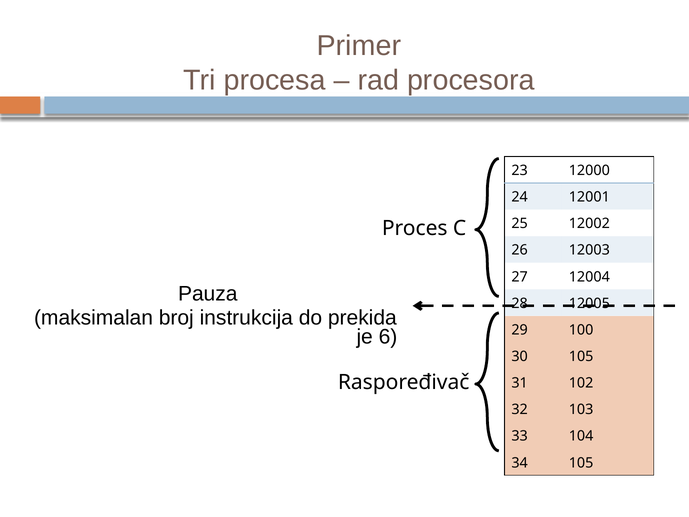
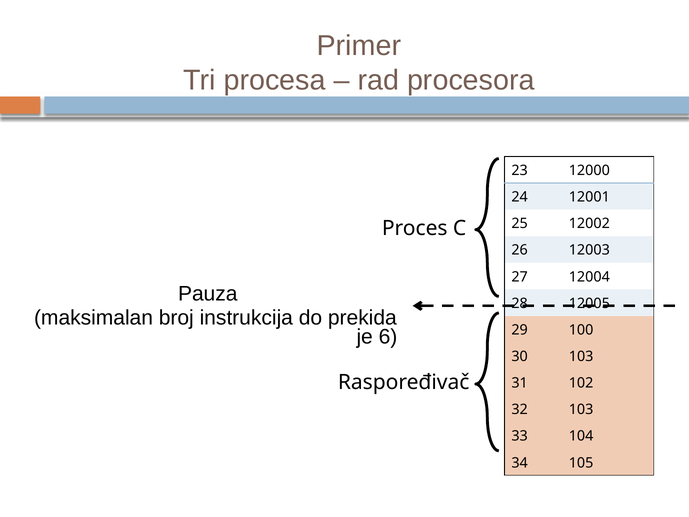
30 105: 105 -> 103 (581, 356)
